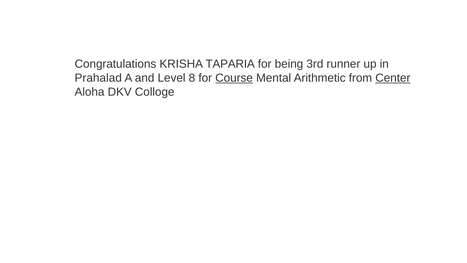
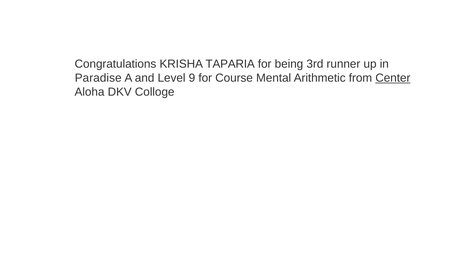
Prahalad: Prahalad -> Paradise (98, 78)
8: 8 -> 9 (192, 78)
Course underline: present -> none (234, 78)
